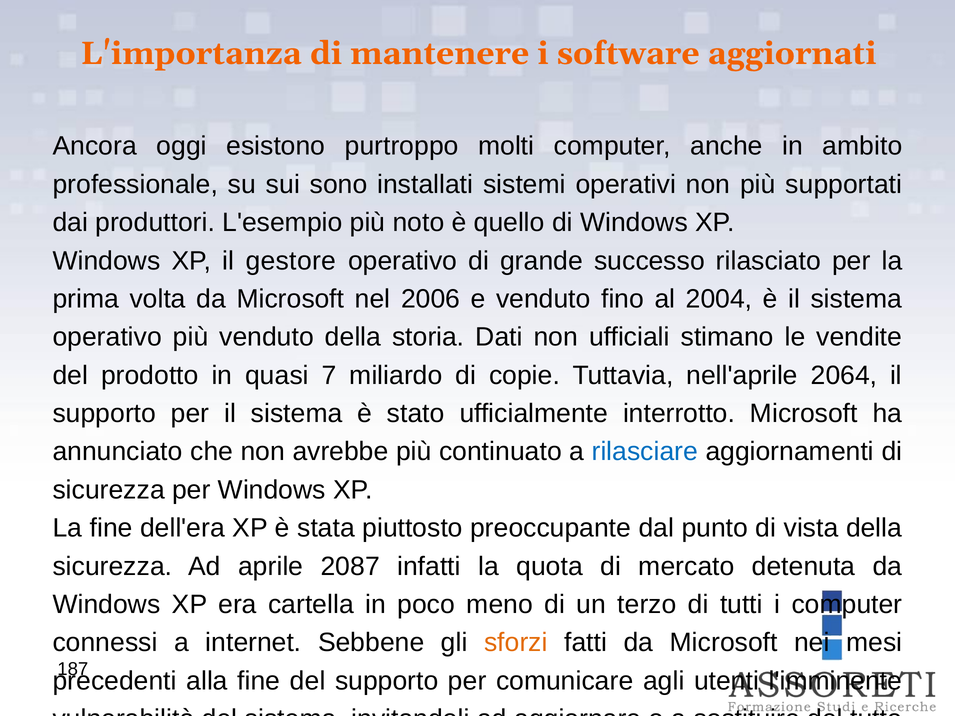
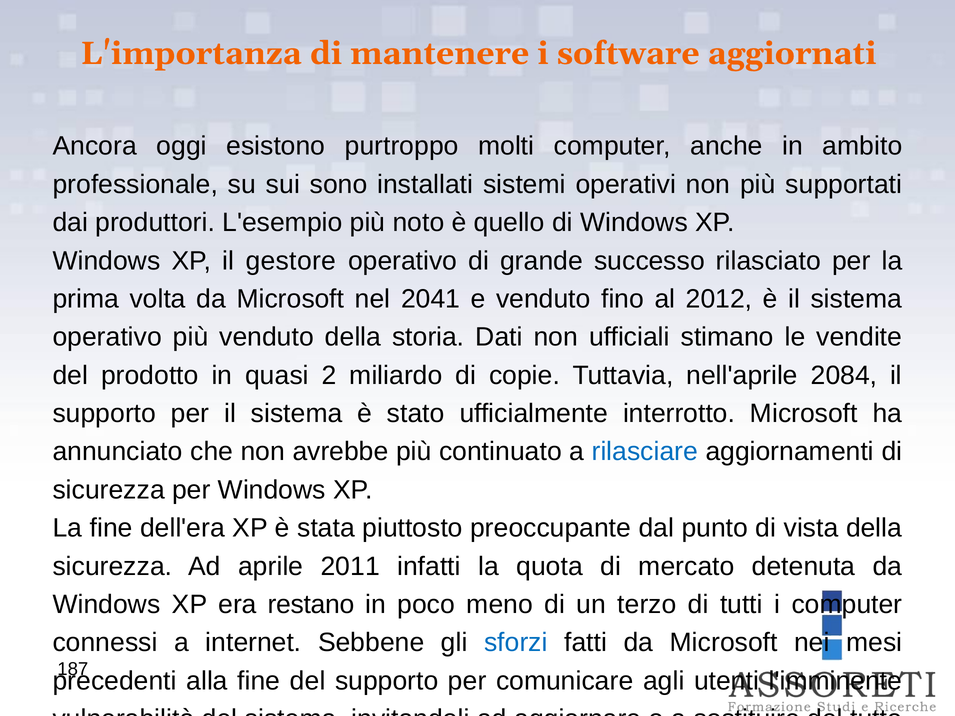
2006: 2006 -> 2041 (431, 299)
2004: 2004 -> 2012 (719, 299)
7: 7 -> 2 (329, 375)
2064: 2064 -> 2084 (844, 375)
2087: 2087 -> 2011 (350, 566)
cartella: cartella -> restano (311, 605)
sforzi colour: orange -> blue (516, 643)
